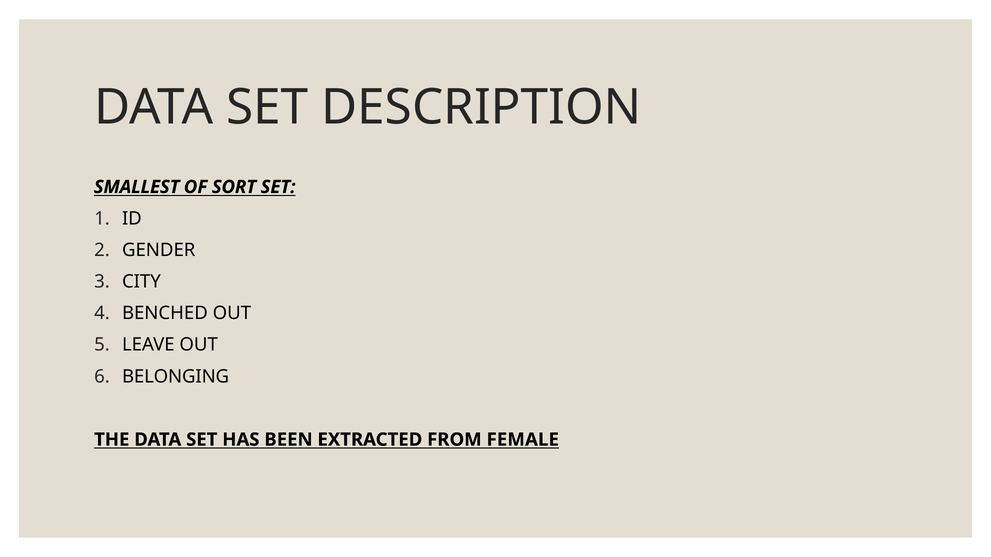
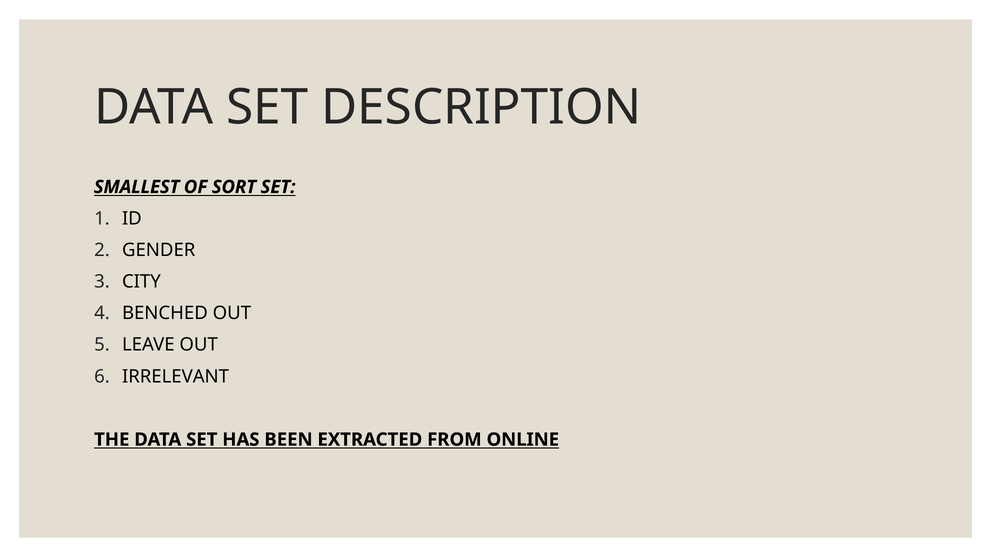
BELONGING: BELONGING -> IRRELEVANT (176, 377)
FEMALE: FEMALE -> ONLINE (523, 440)
